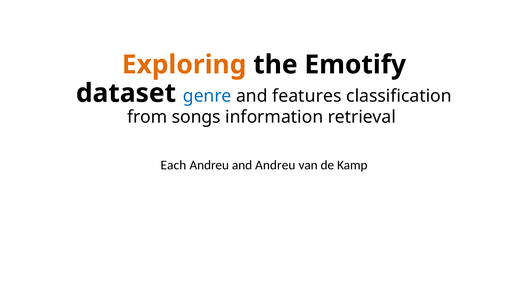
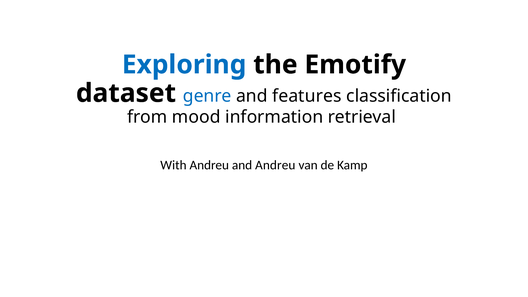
Exploring colour: orange -> blue (184, 65)
songs: songs -> mood (196, 117)
Each: Each -> With (173, 165)
